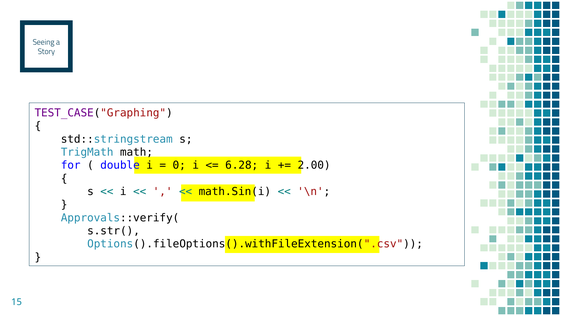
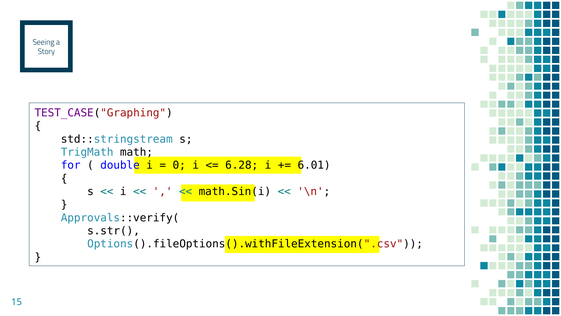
2.00: 2.00 -> 6.01 (314, 165)
